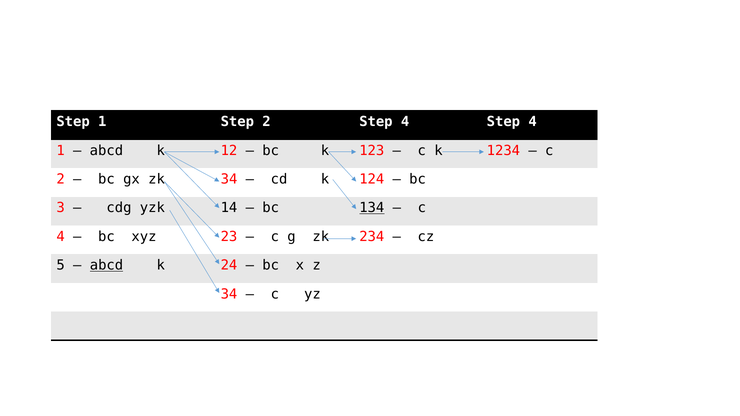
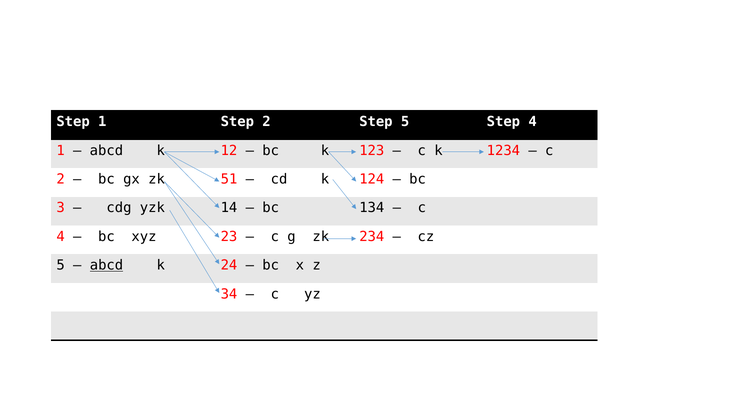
2 Step 4: 4 -> 5 (405, 122)
zk 34: 34 -> 51 (229, 179)
134 underline: present -> none (372, 208)
